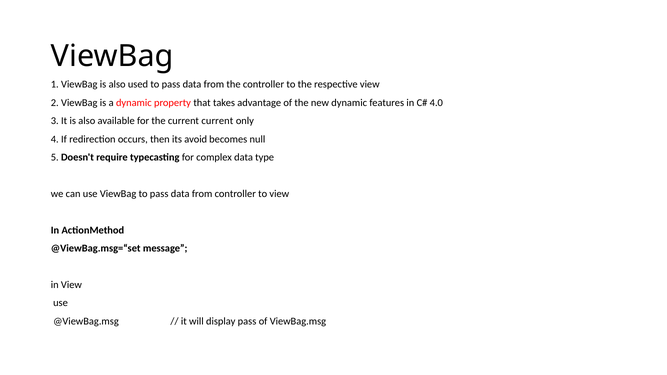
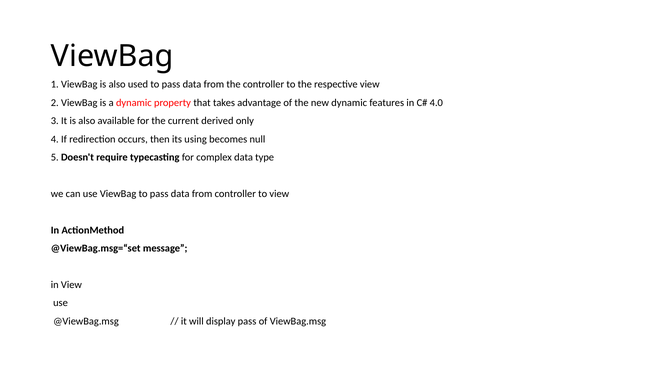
current current: current -> derived (217, 121)
avoid: avoid -> using (196, 139)
